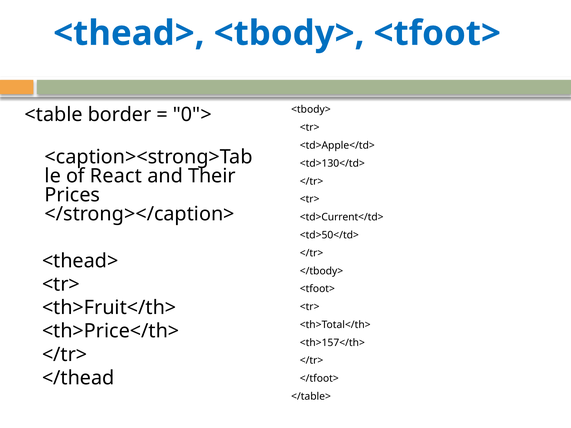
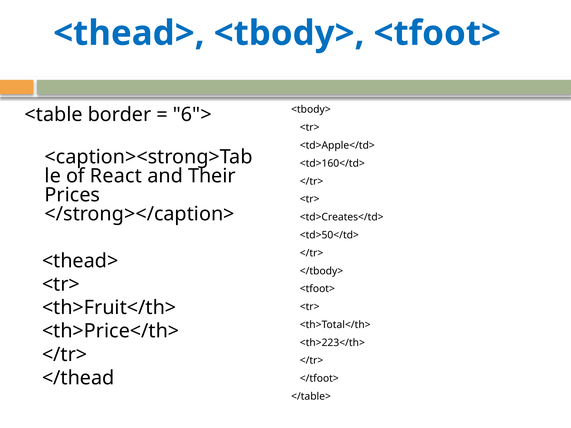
0">: 0"> -> 6"> (192, 115)
<td>130</td>: <td>130</td> -> <td>160</td> (332, 163)
<td>Current</td>: <td>Current</td> -> <td>Creates</td> (342, 217)
<th>157</th>: <th>157</th> -> <th>223</th> (332, 343)
